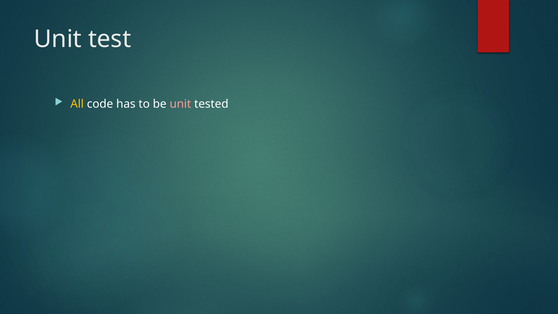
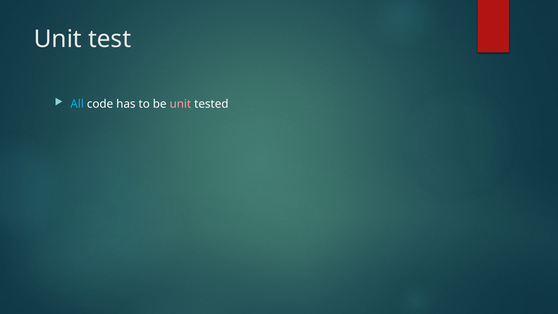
All colour: yellow -> light blue (77, 104)
